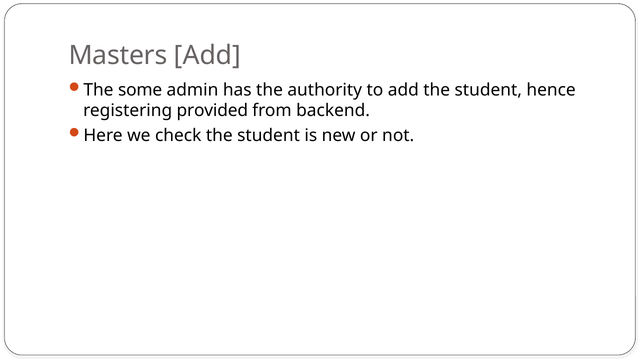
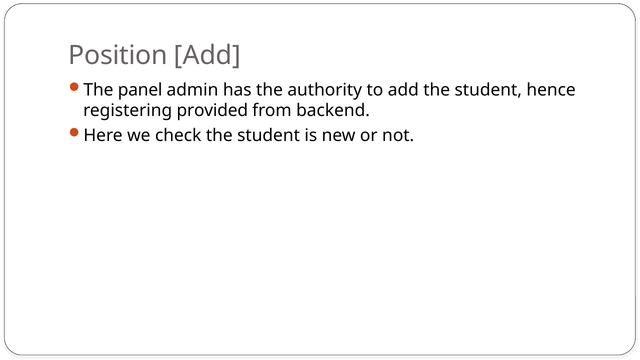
Masters: Masters -> Position (118, 55)
some: some -> panel (140, 90)
